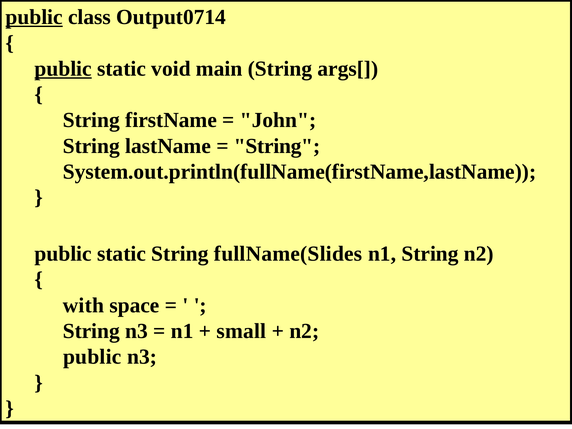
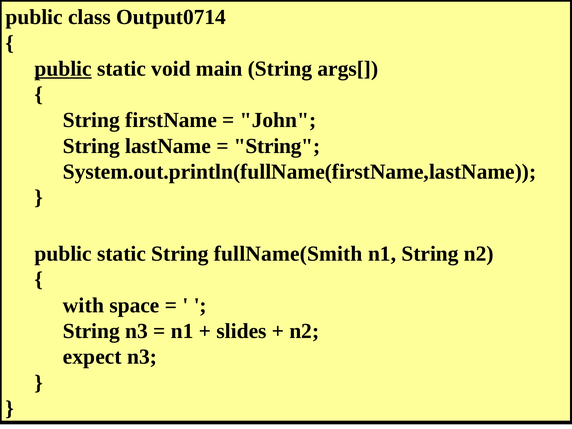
public underline: present -> none (34, 17)
fullName(Slides: fullName(Slides -> fullName(Smith (288, 254)
small: small -> slides (242, 331)
public: public -> expect (92, 357)
